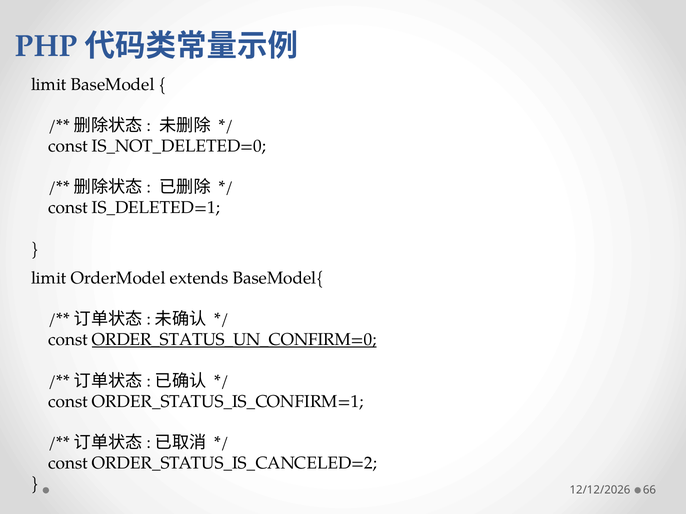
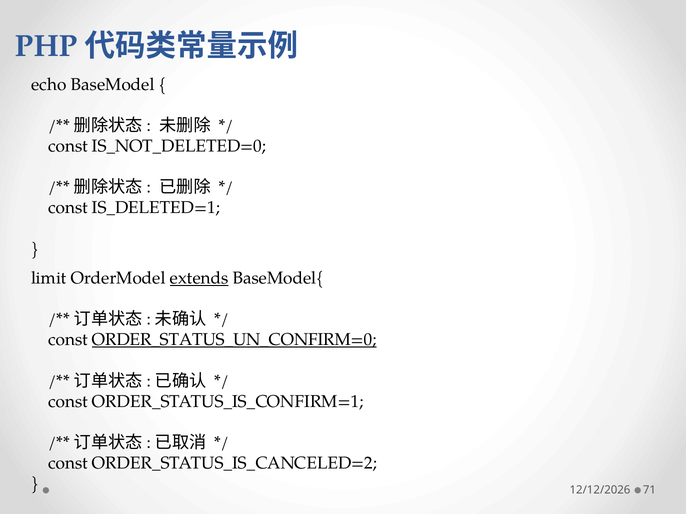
limit: limit -> echo (49, 84)
extends underline: none -> present (199, 278)
66: 66 -> 71 (650, 490)
